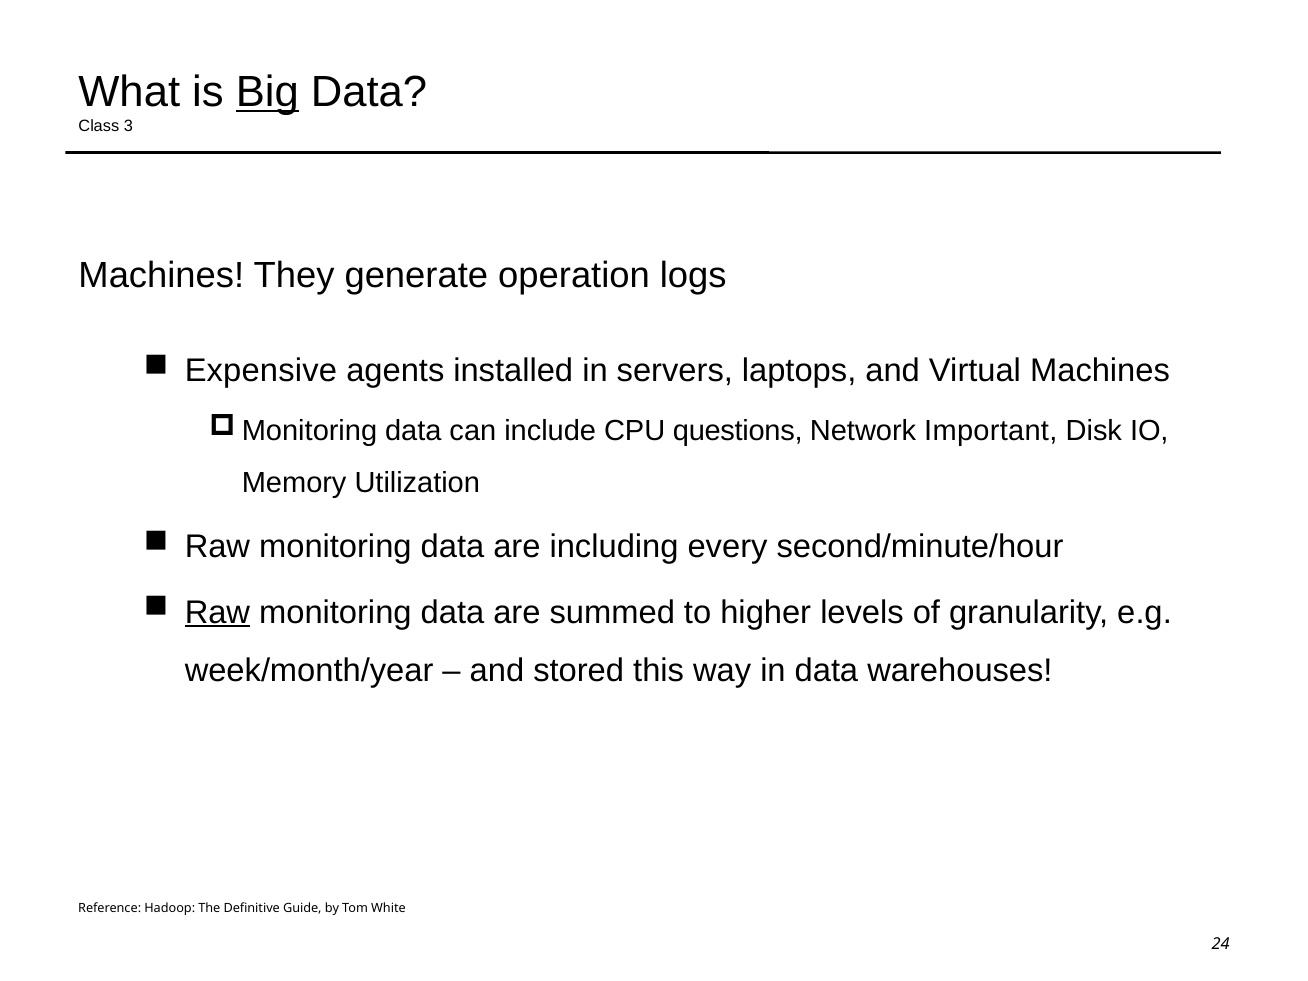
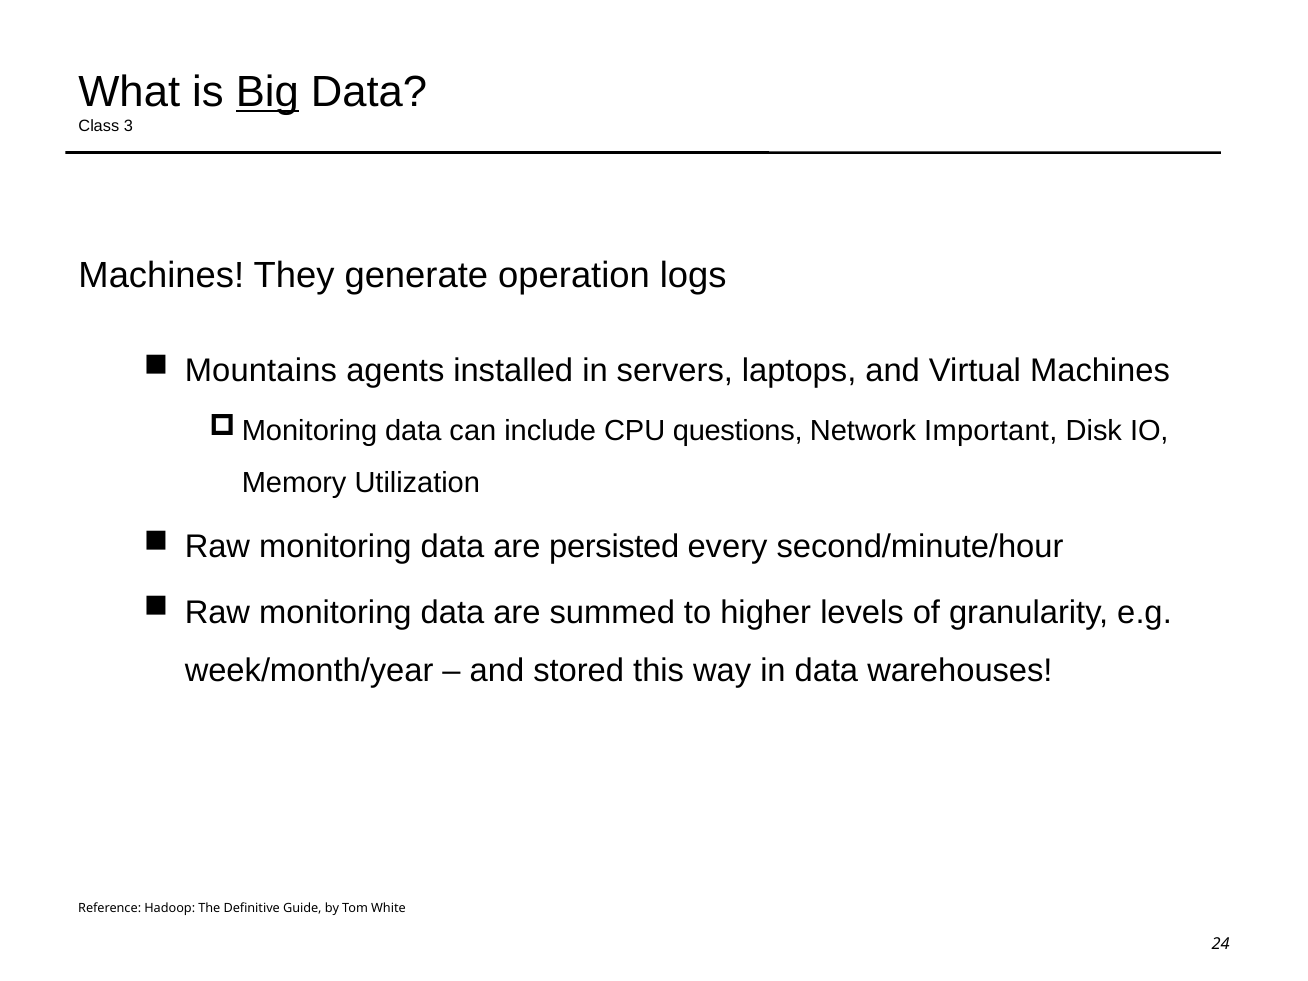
Expensive: Expensive -> Mountains (261, 371)
including: including -> persisted (614, 547)
Raw underline: present -> none (217, 612)
